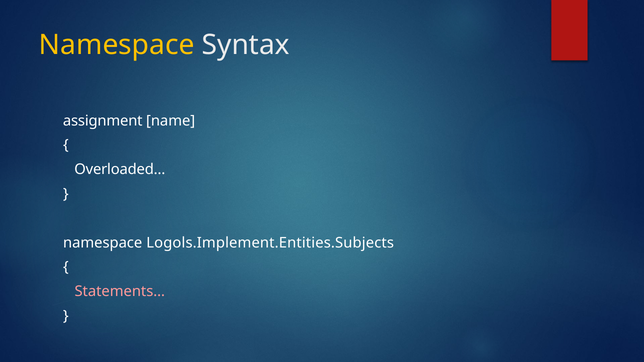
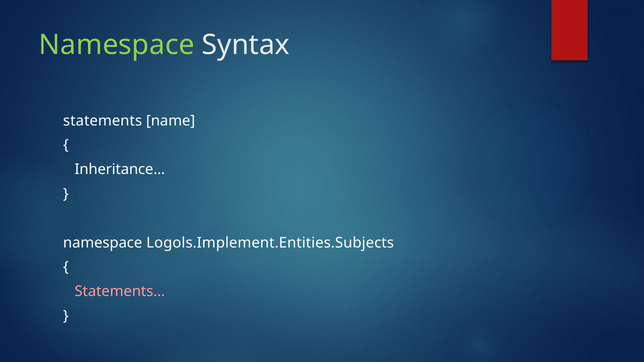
Namespace colour: yellow -> light green (117, 45)
assignment: assignment -> statements (103, 121)
Overloaded…: Overloaded… -> Inheritance… (120, 170)
